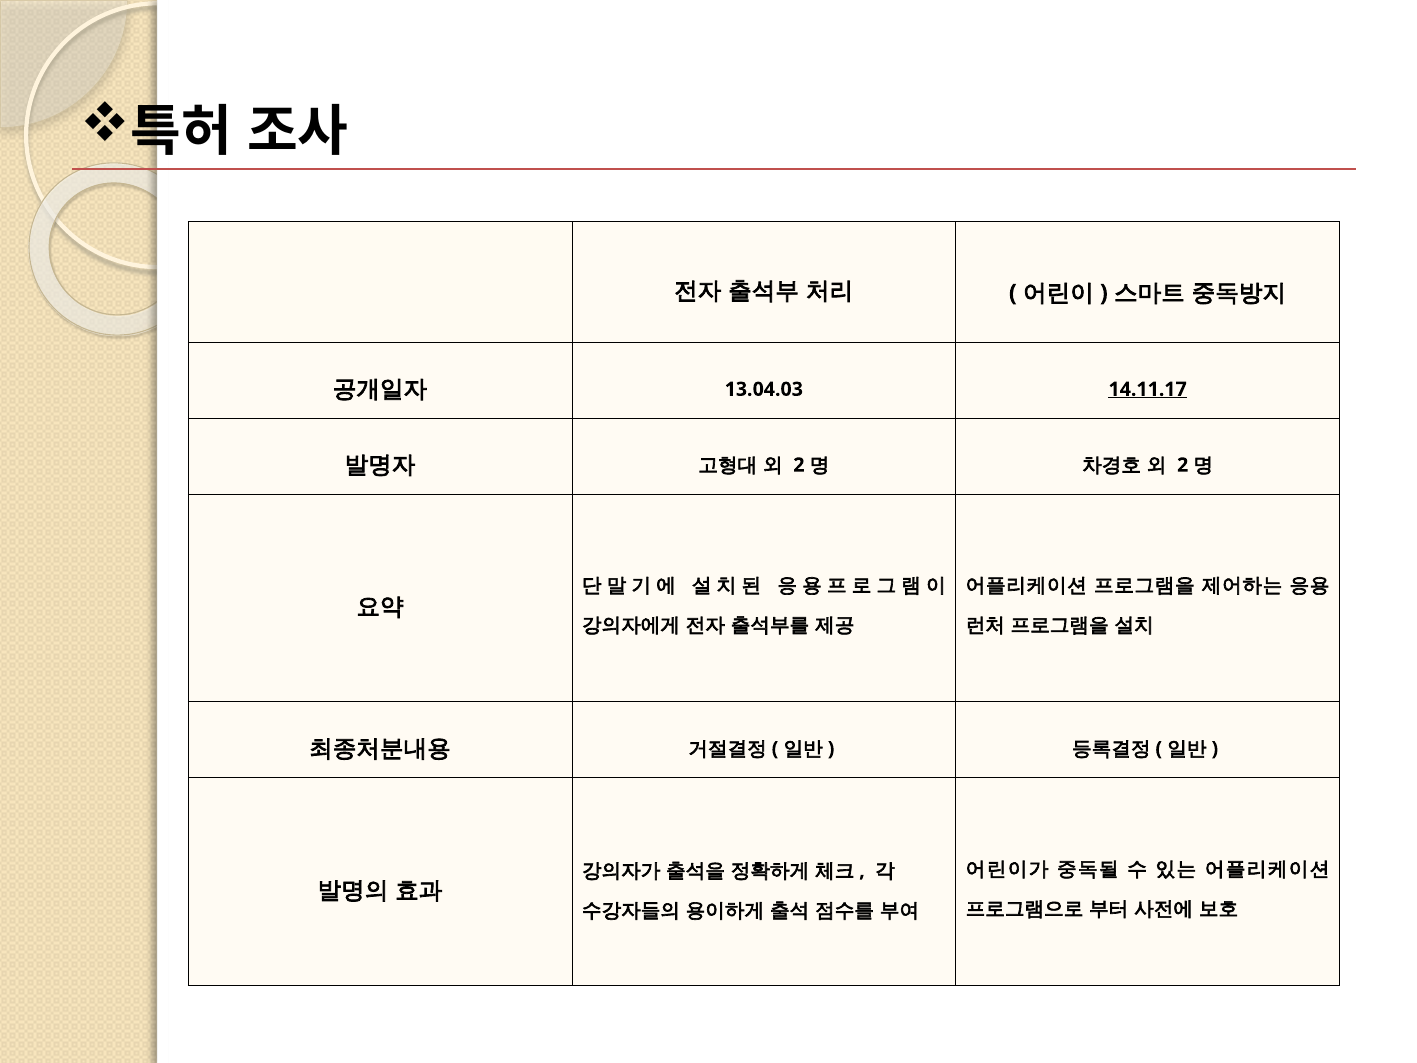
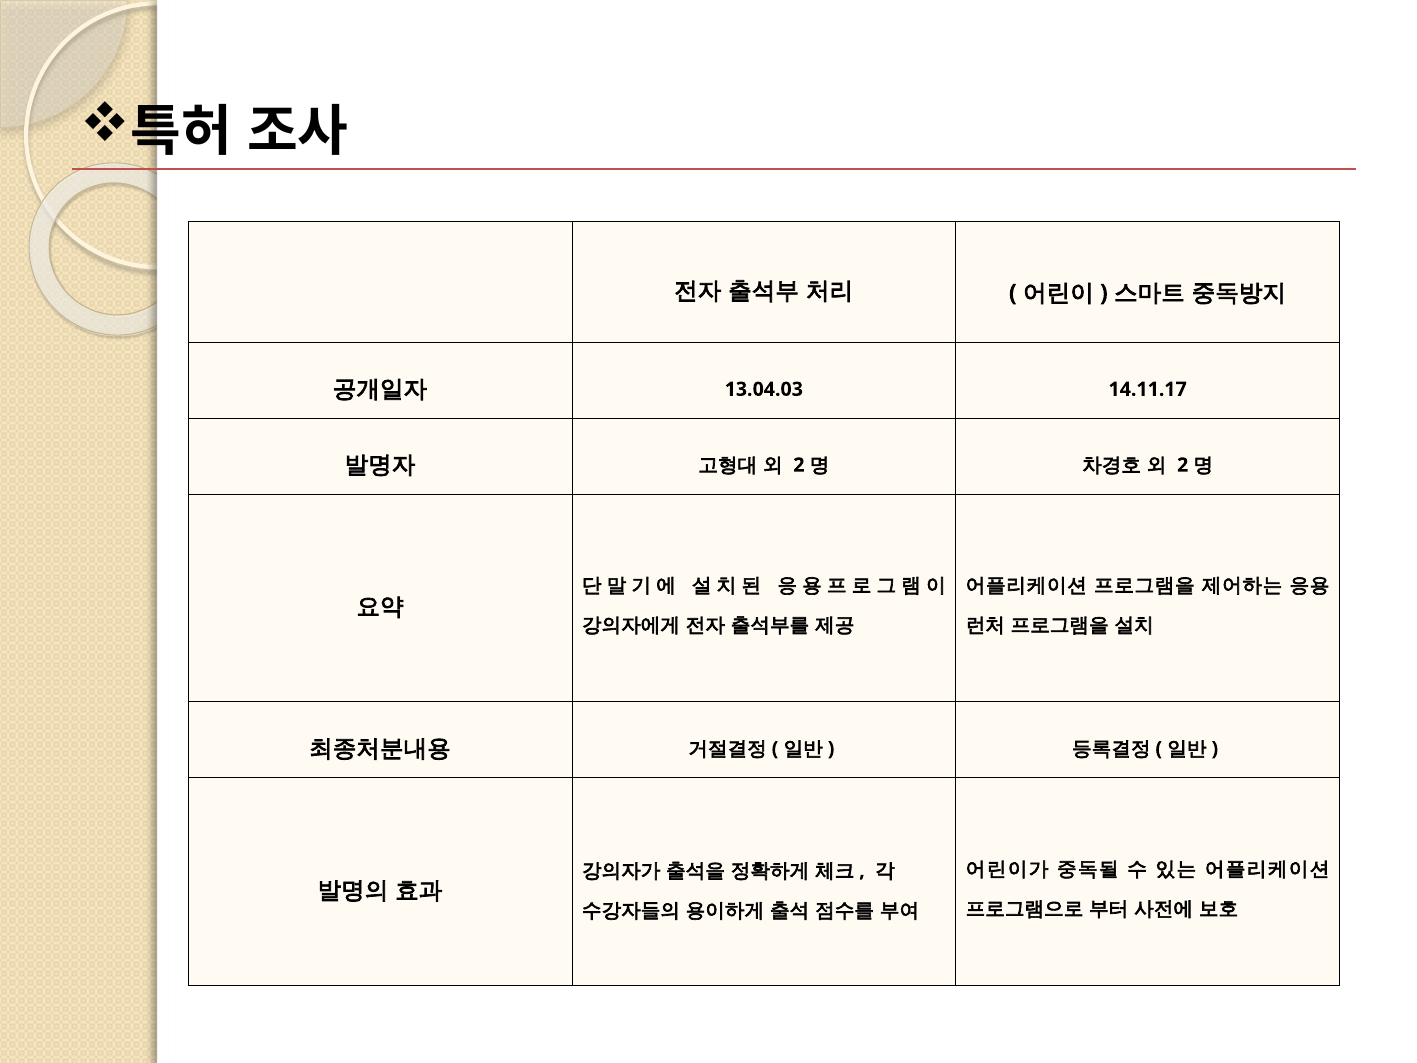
14.11.17 underline: present -> none (1148, 389)
